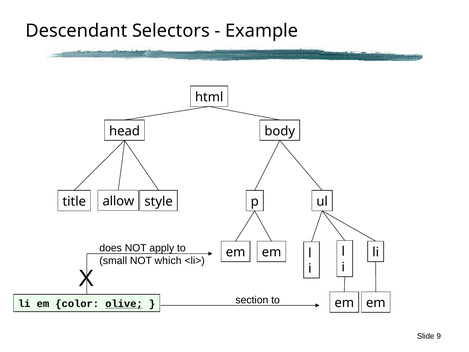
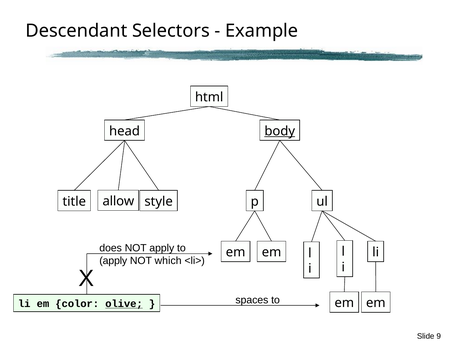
body underline: none -> present (280, 131)
small: small -> apply (113, 261)
section: section -> spaces (252, 300)
